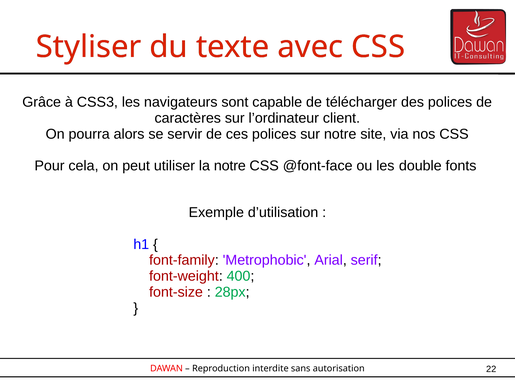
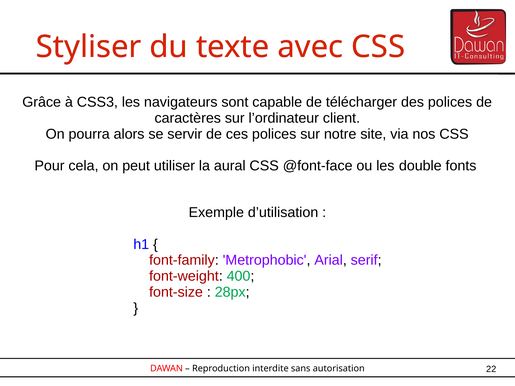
la notre: notre -> aural (230, 166)
